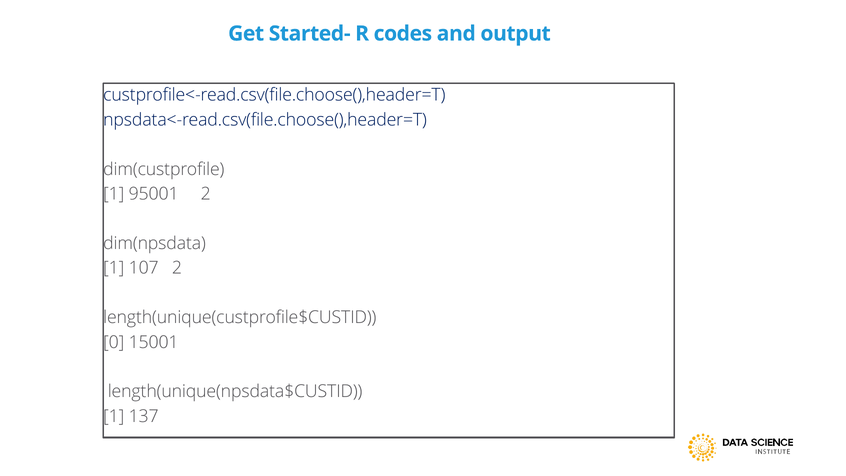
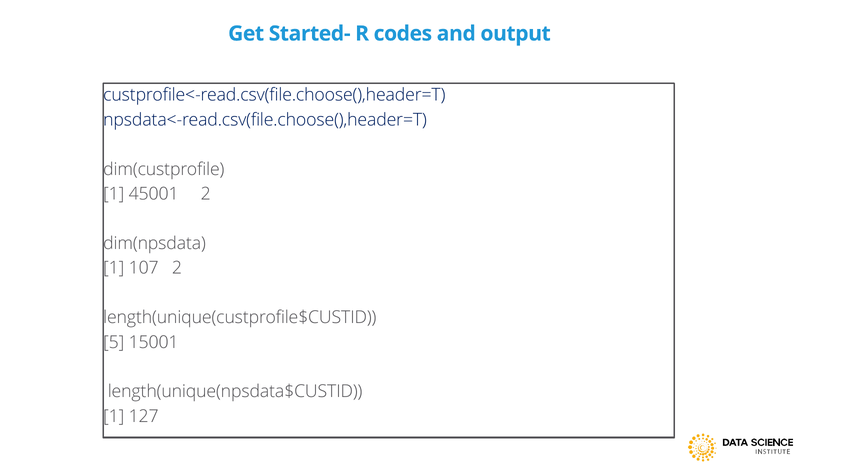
95001: 95001 -> 45001 (154, 194)
0: 0 -> 5 (114, 342)
137: 137 -> 127 (144, 416)
